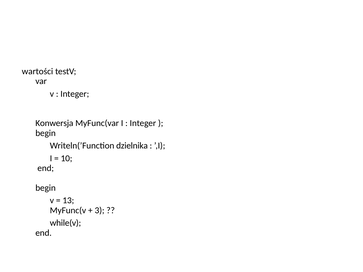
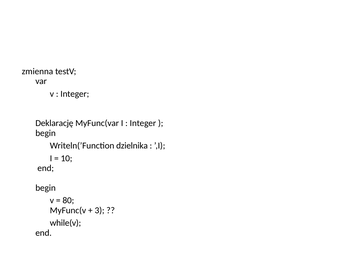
wartości: wartości -> zmienna (37, 71)
Konwersja: Konwersja -> Deklarację (54, 123)
13: 13 -> 80 (68, 201)
